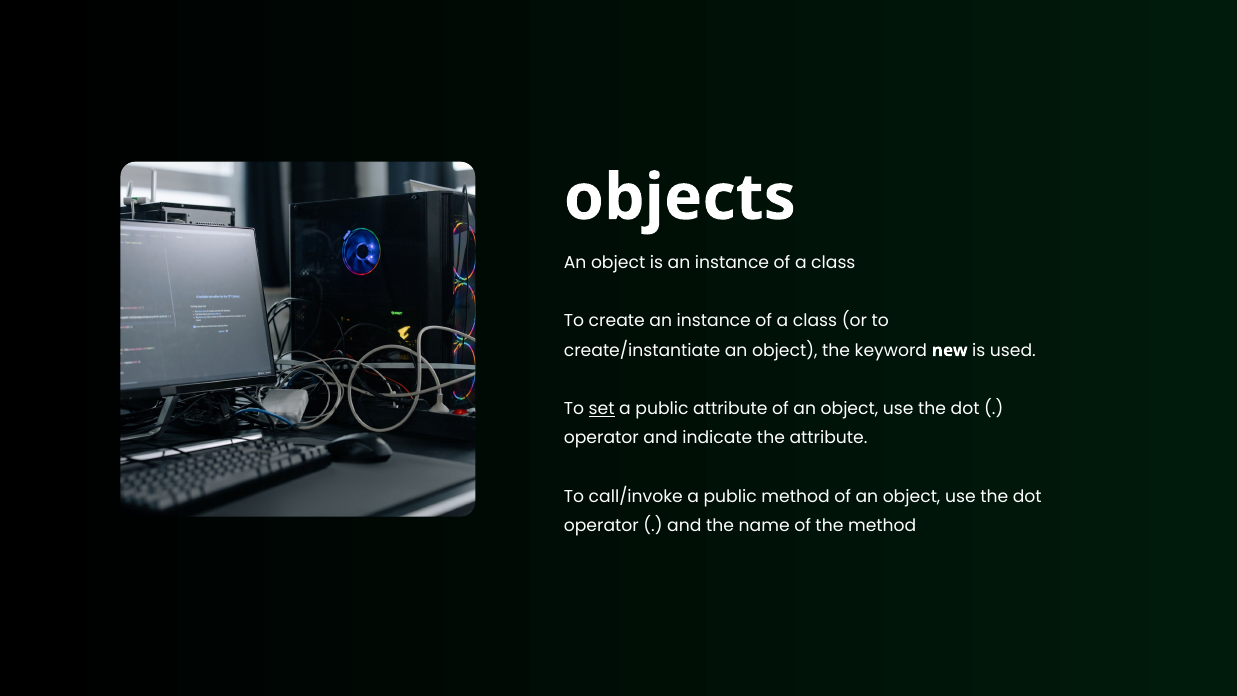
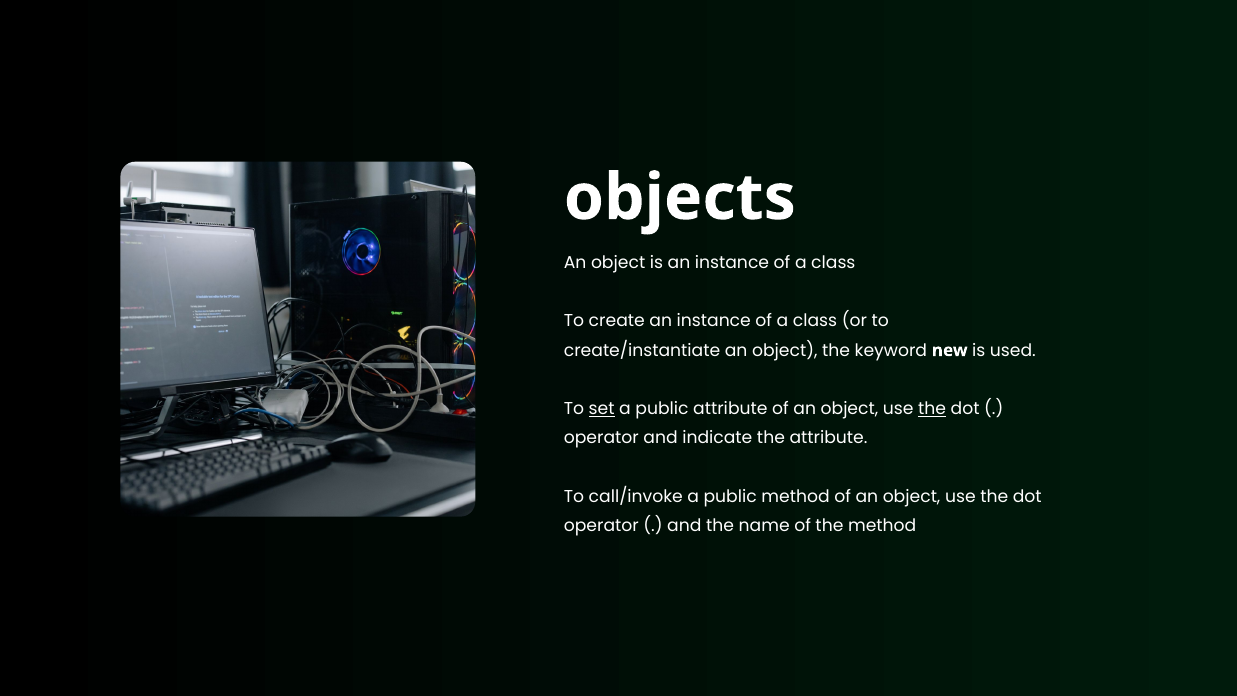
the underline: none -> present (932, 409)
